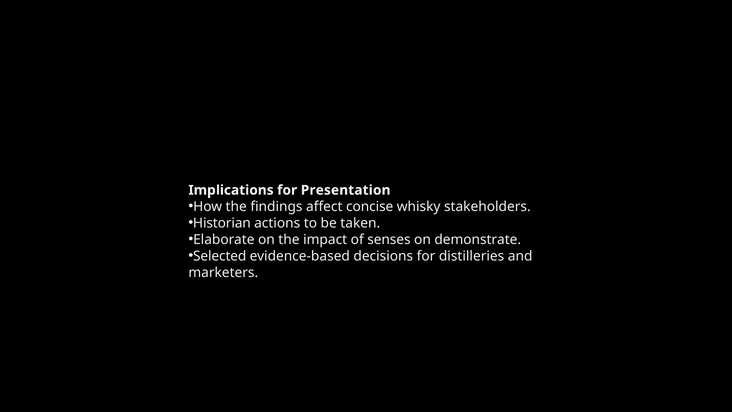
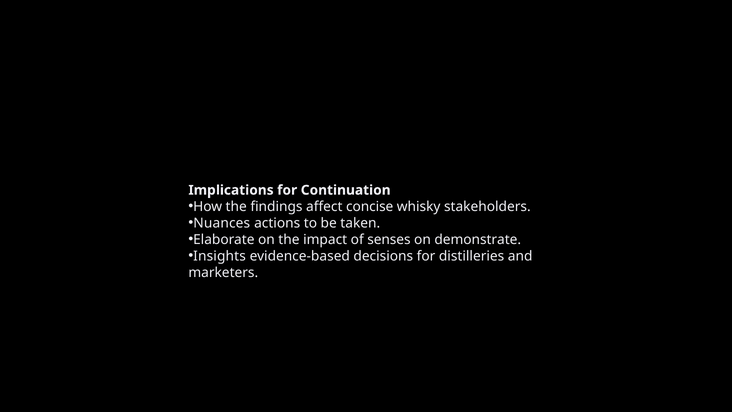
Presentation: Presentation -> Continuation (346, 190)
Historian: Historian -> Nuances (222, 223)
Selected: Selected -> Insights (220, 256)
